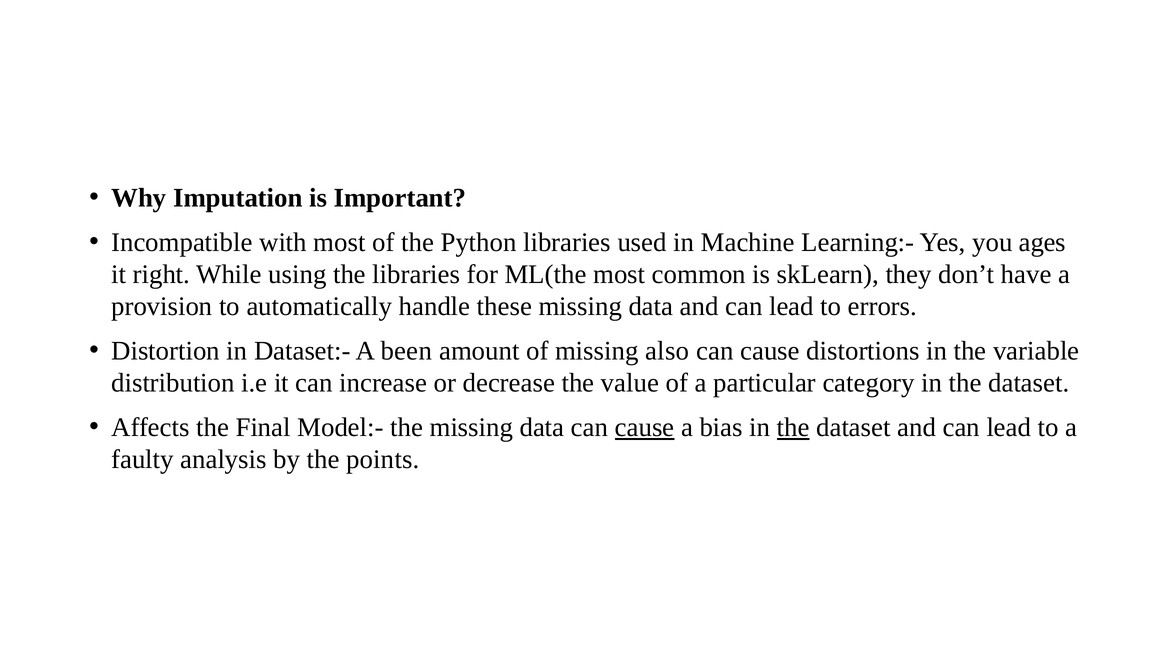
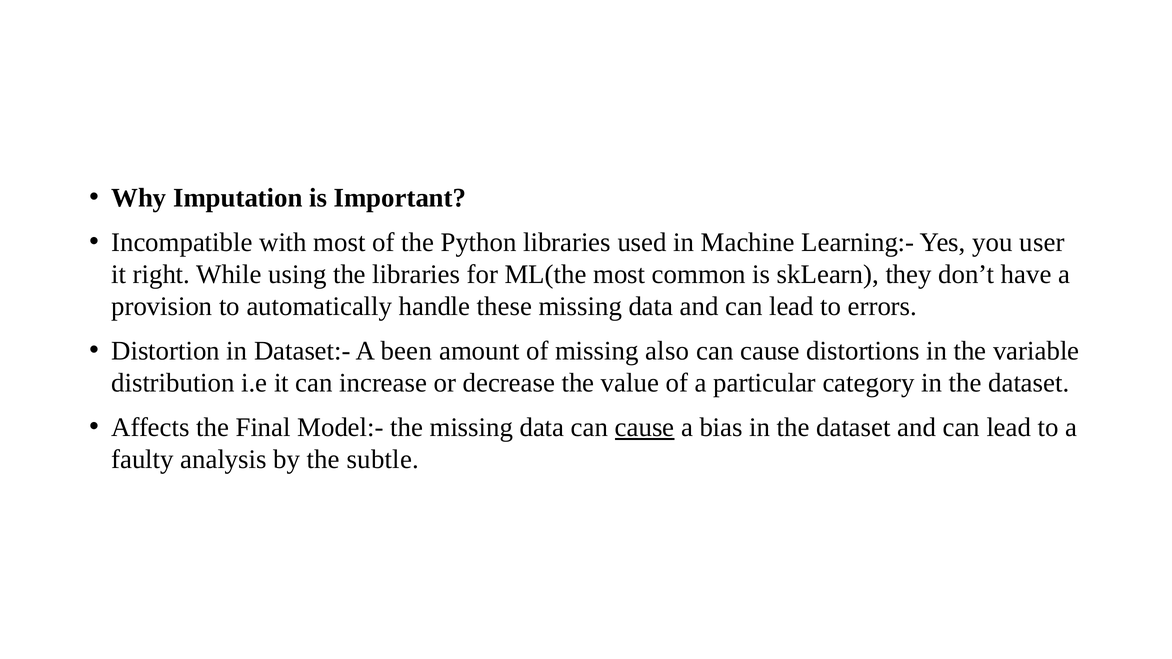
ages: ages -> user (1042, 242)
the underline: present -> none (793, 428)
points: points -> subtle (383, 460)
